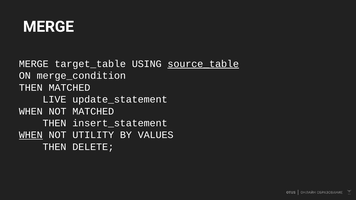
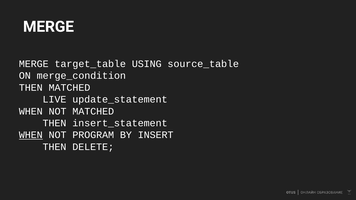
source_table underline: present -> none (203, 64)
UTILITY: UTILITY -> PROGRAM (93, 135)
VALUES: VALUES -> INSERT (156, 135)
